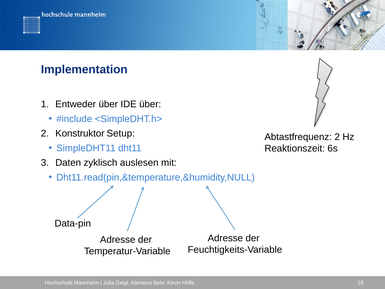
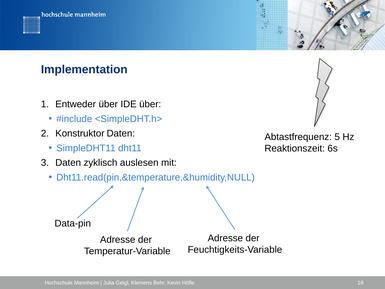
Konstruktor Setup: Setup -> Daten (121, 133)
Abtastfrequenz 2: 2 -> 5 (337, 137)
